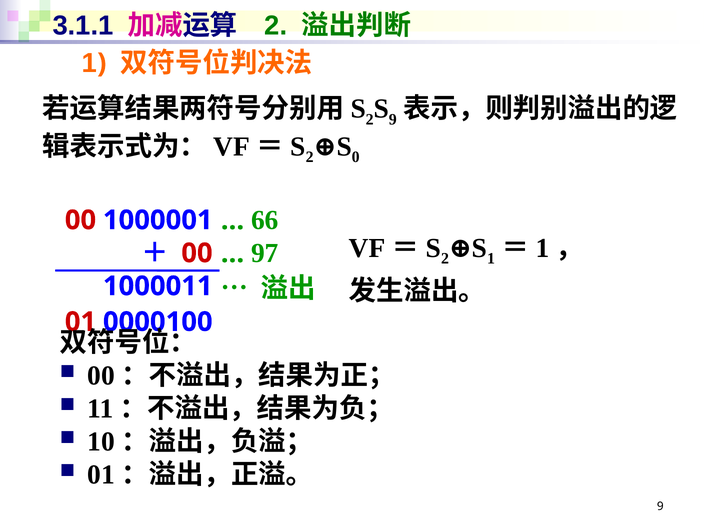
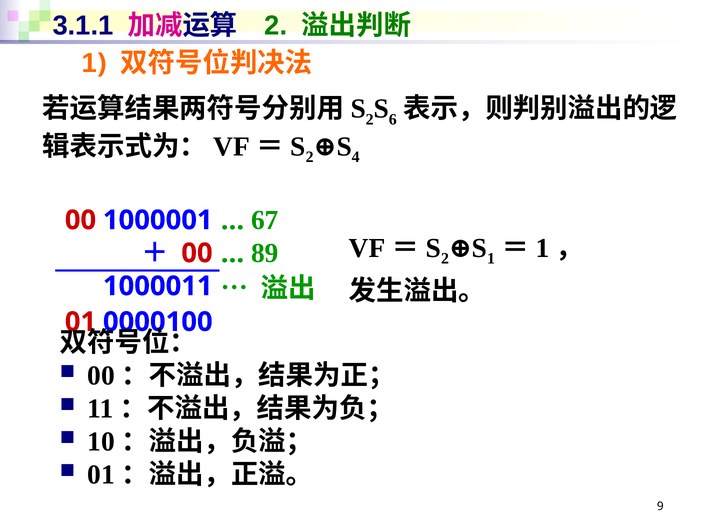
9: 9 -> 6 (393, 120)
0: 0 -> 4 (356, 157)
66: 66 -> 67 (265, 220)
97: 97 -> 89 (265, 253)
